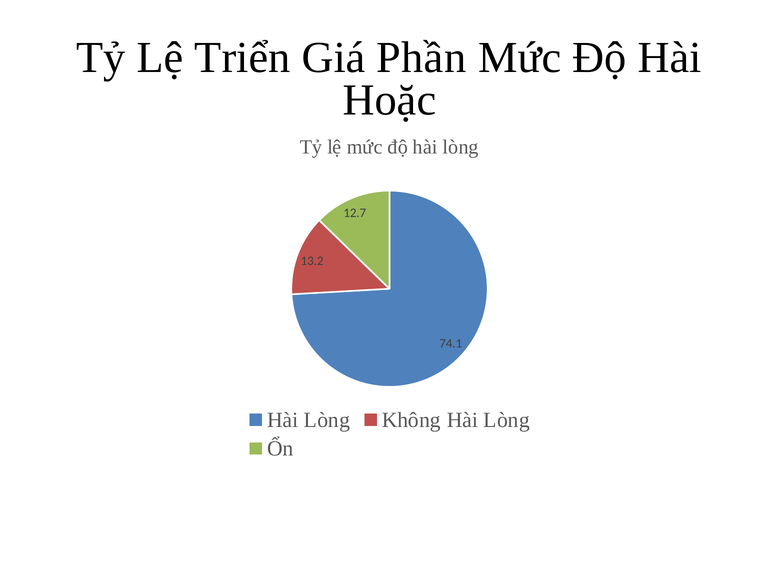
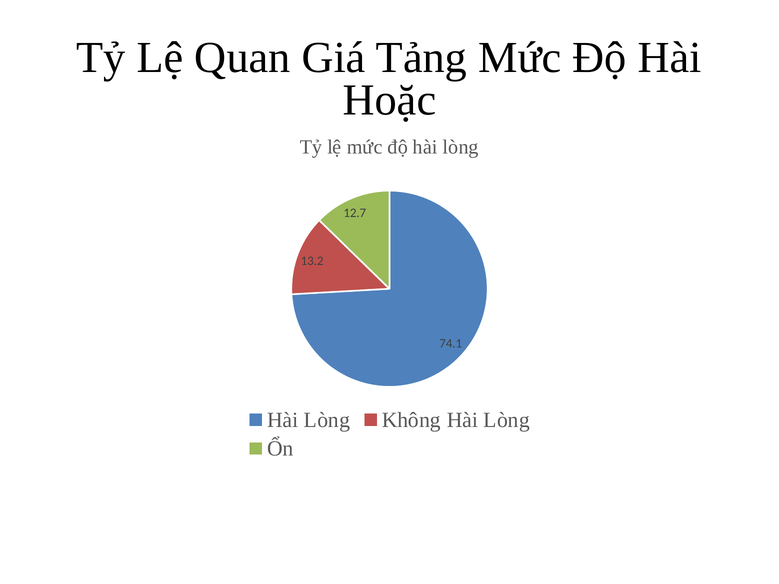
Triển: Triển -> Quan (243, 57)
Phần: Phần -> Tảng (421, 57)
